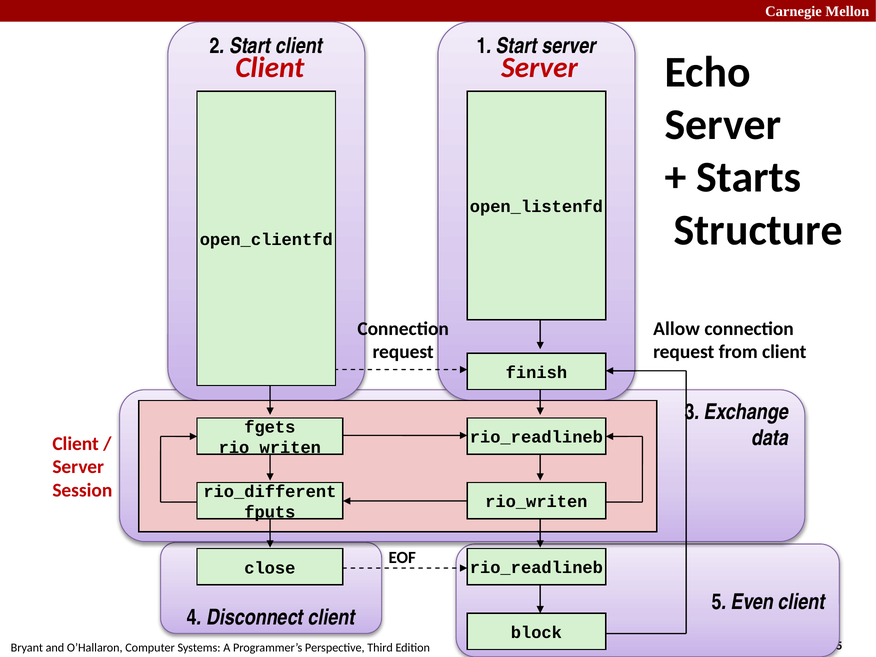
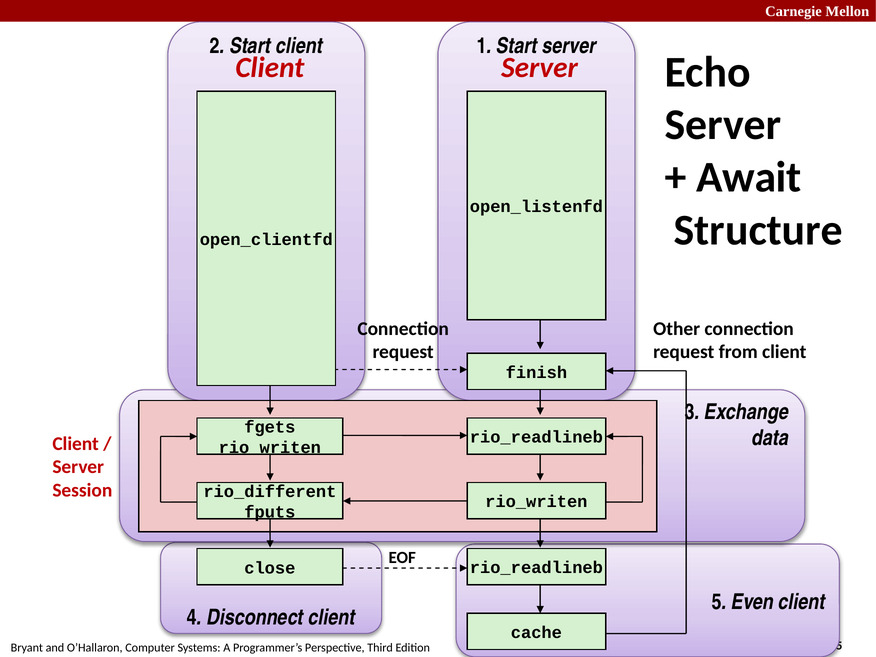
Starts: Starts -> Await (749, 178)
Allow: Allow -> Other (677, 329)
block: block -> cache (536, 633)
